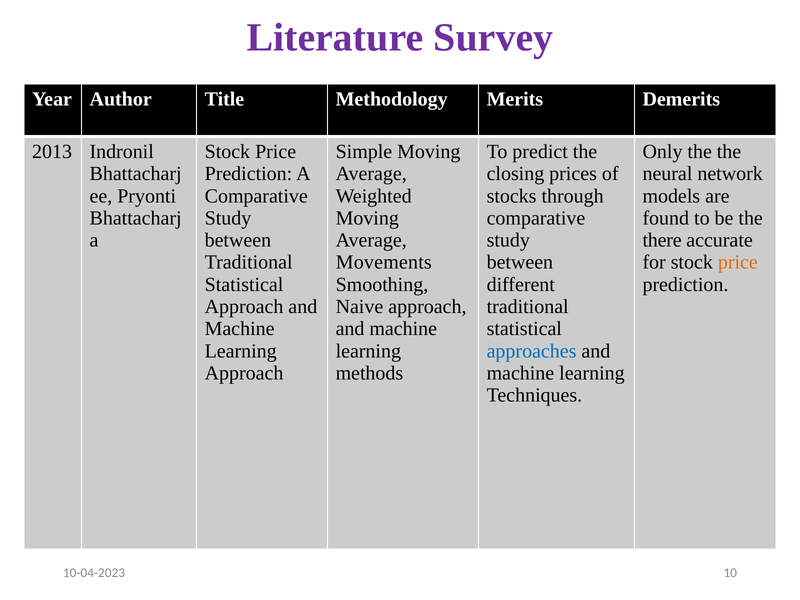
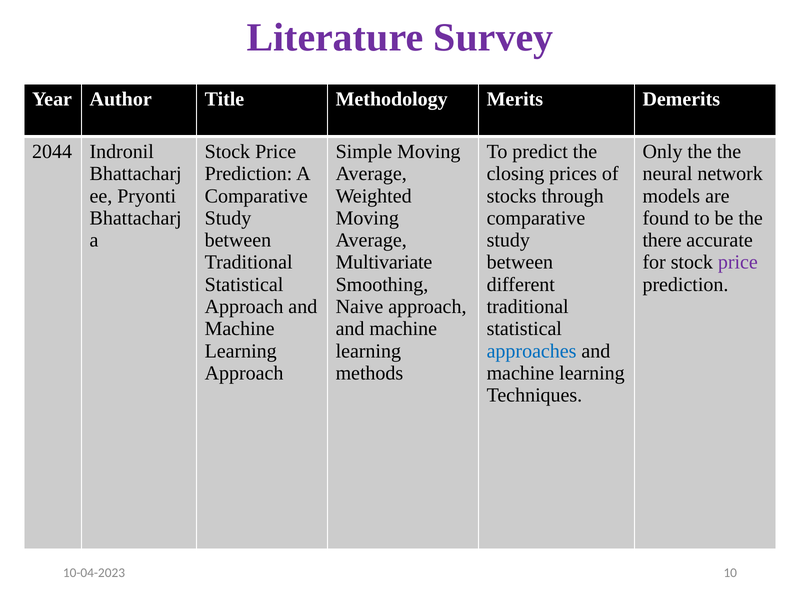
2013: 2013 -> 2044 (52, 152)
Movements: Movements -> Multivariate (384, 262)
price colour: orange -> purple (738, 262)
